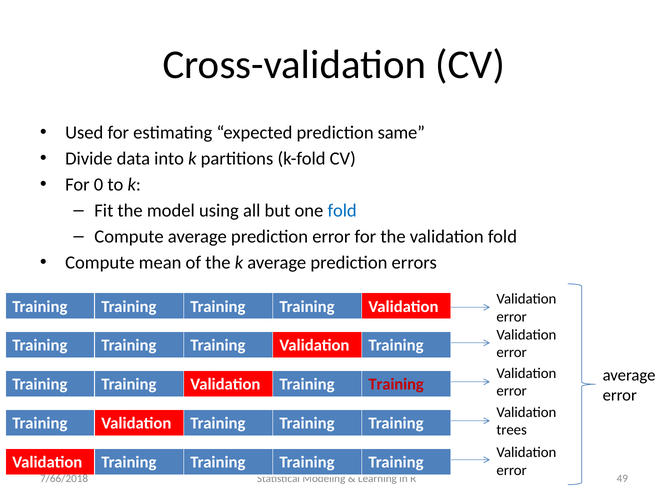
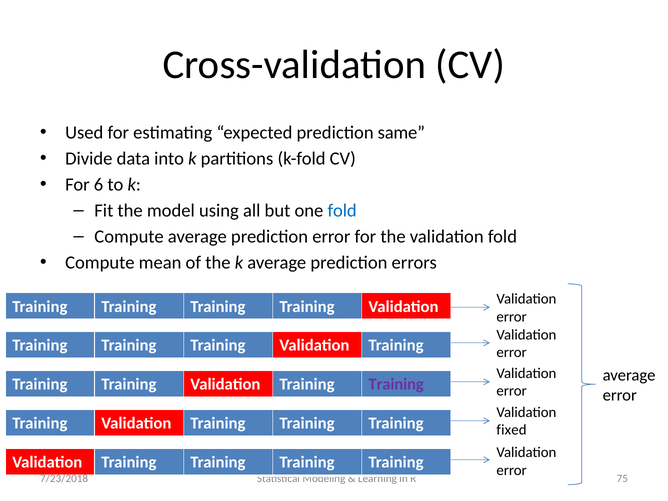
0: 0 -> 6 (99, 185)
Training colour: red -> purple (396, 384)
trees: trees -> fixed (512, 430)
49: 49 -> 75 (622, 478)
7/66/2018: 7/66/2018 -> 7/23/2018 (64, 478)
